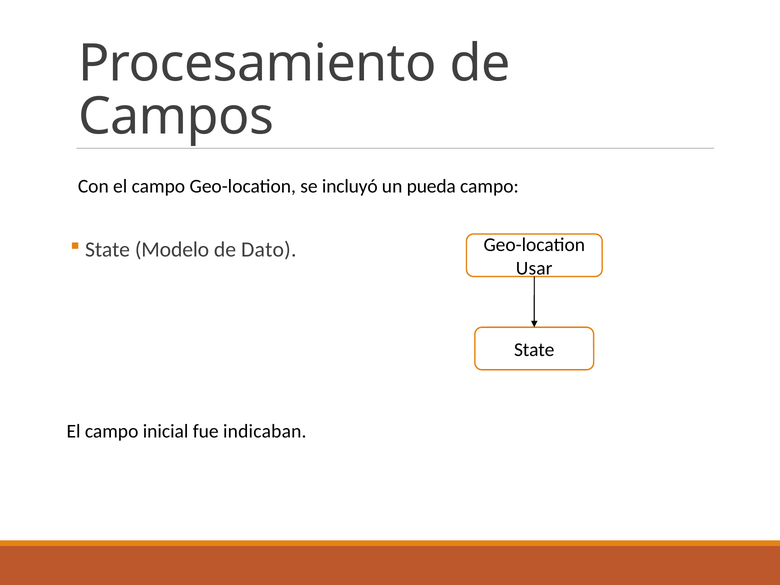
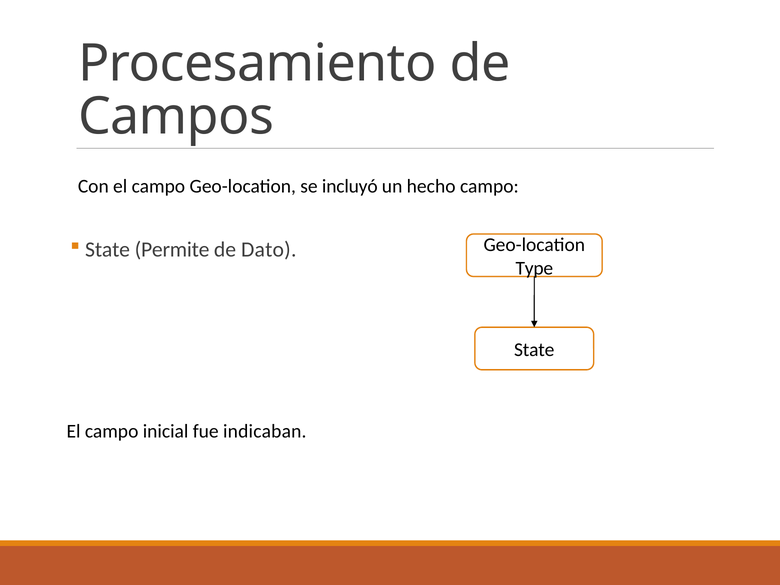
pueda: pueda -> hecho (431, 186)
Modelo: Modelo -> Permite (172, 250)
Usar: Usar -> Type (534, 268)
